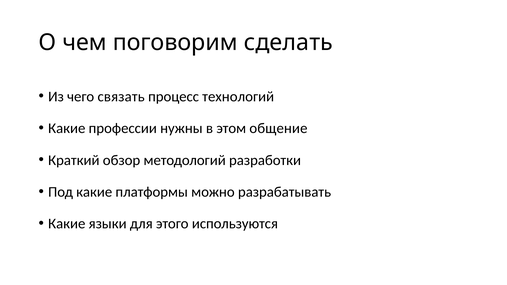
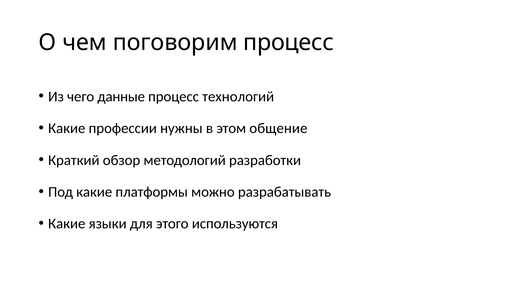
поговорим сделать: сделать -> процесс (289, 43)
связать: связать -> данные (121, 97)
